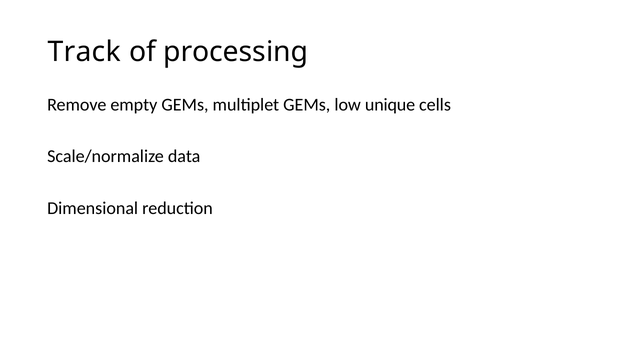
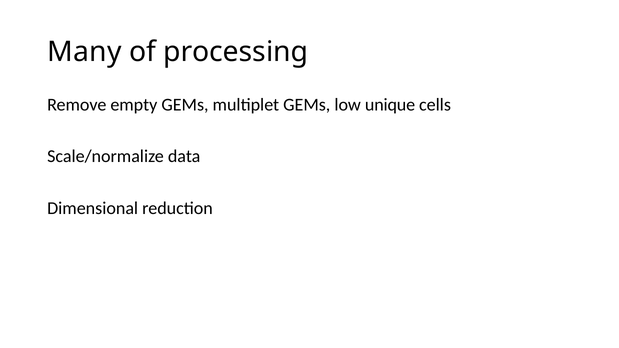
Track: Track -> Many (84, 52)
